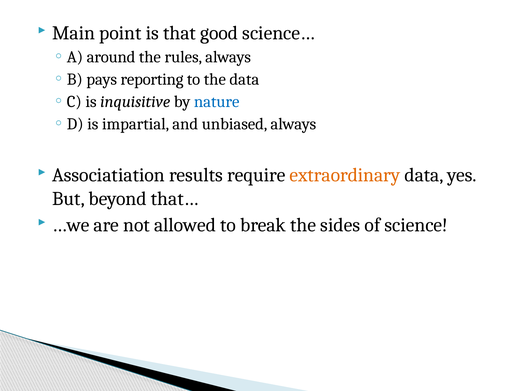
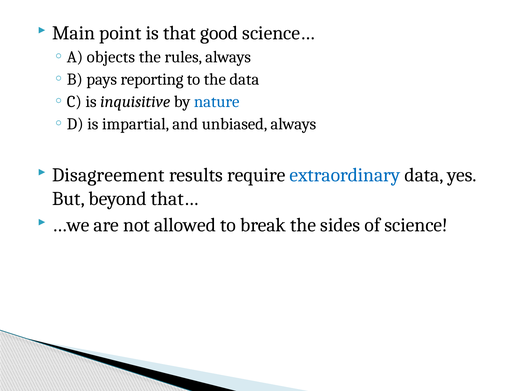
around: around -> objects (111, 57)
Associatiation: Associatiation -> Disagreement (108, 175)
extraordinary colour: orange -> blue (345, 175)
